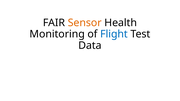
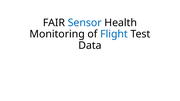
Sensor colour: orange -> blue (85, 23)
